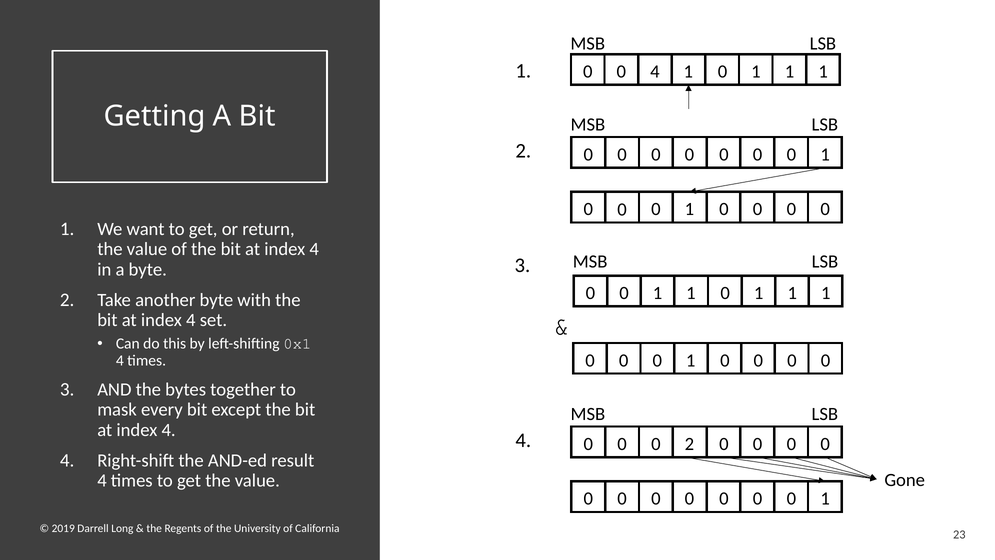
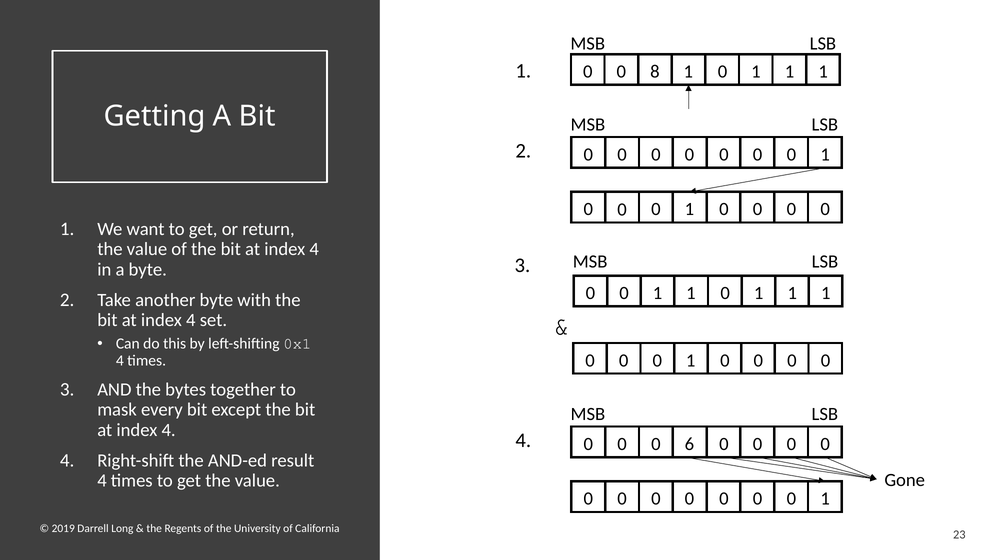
0 4: 4 -> 8 (655, 72)
2: 2 -> 6 (689, 444)
